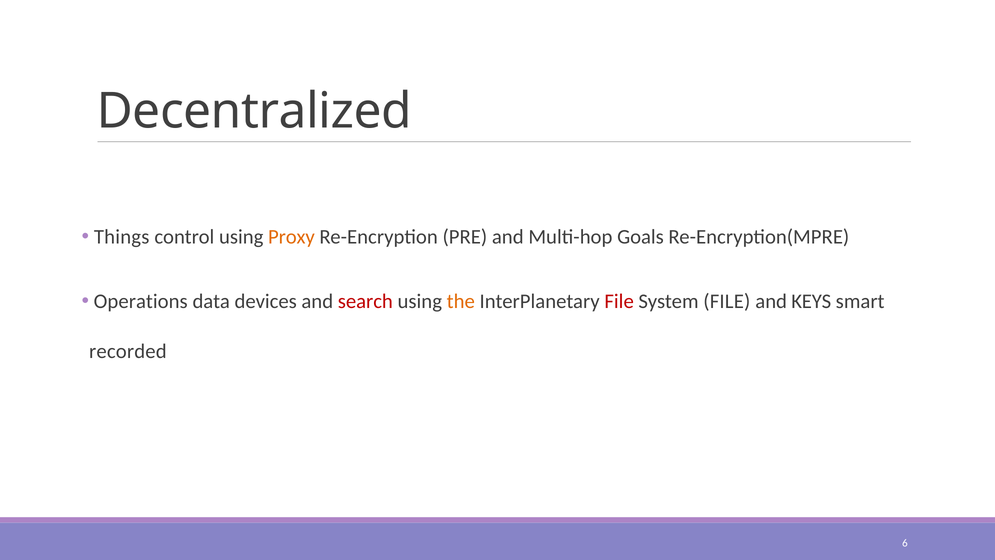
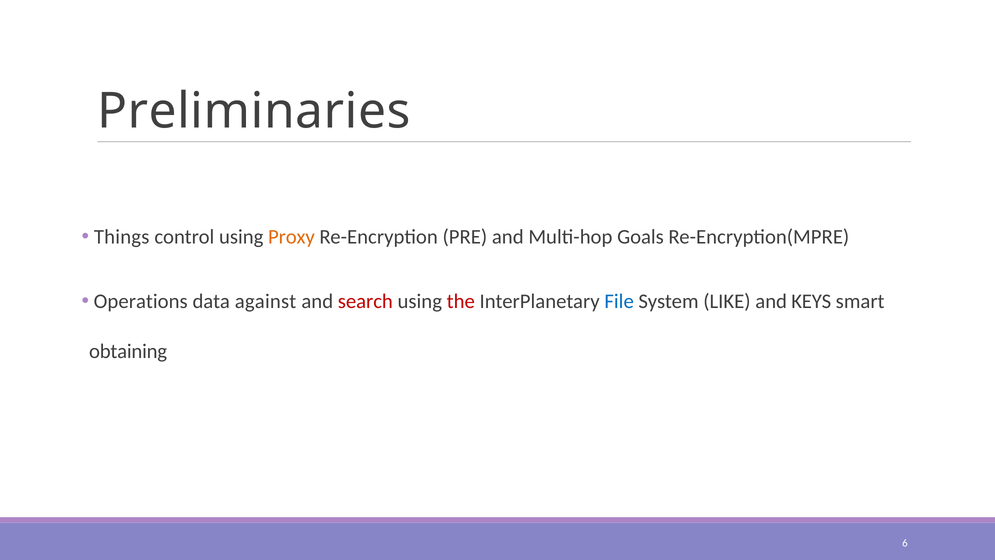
Decentralized: Decentralized -> Preliminaries (254, 111)
devices: devices -> against (266, 301)
the colour: orange -> red (461, 301)
File colour: red -> blue (619, 301)
System FILE: FILE -> LIKE (727, 301)
recorded: recorded -> obtaining (128, 351)
